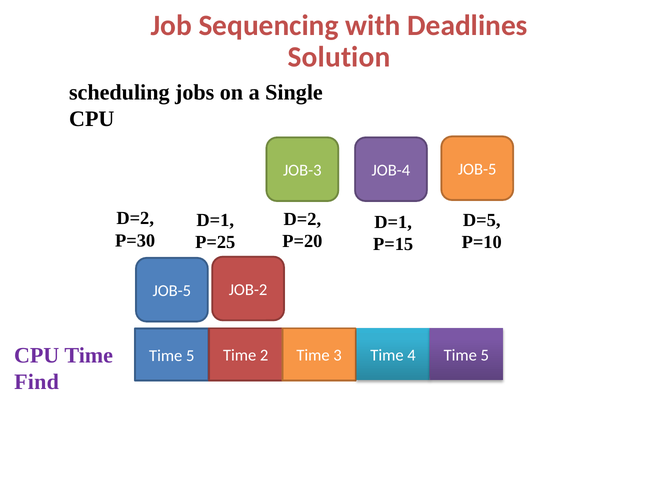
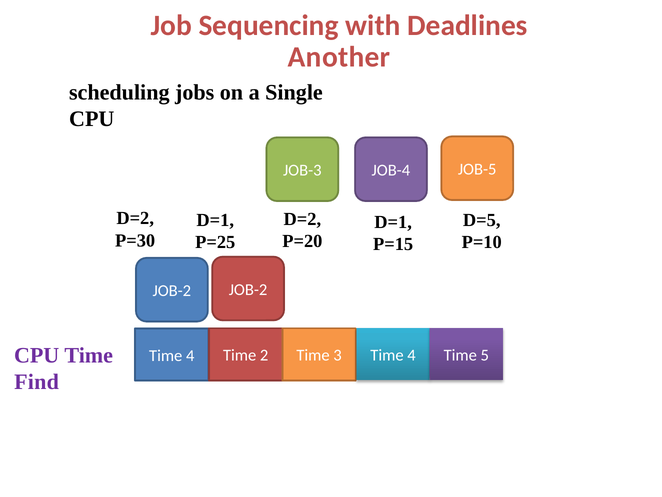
Solution: Solution -> Another (339, 57)
JOB-5: JOB-5 -> JOB-2 (172, 291)
5: 5 -> 4 (190, 355)
